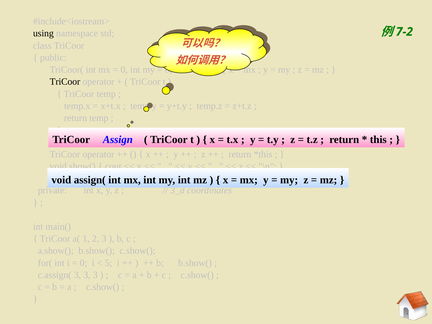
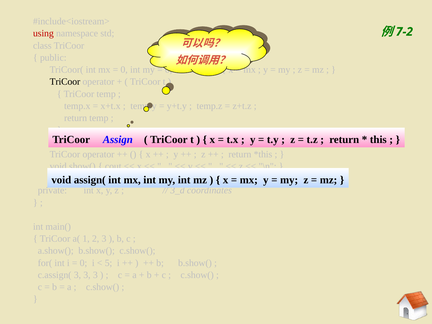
using colour: black -> red (43, 33)
